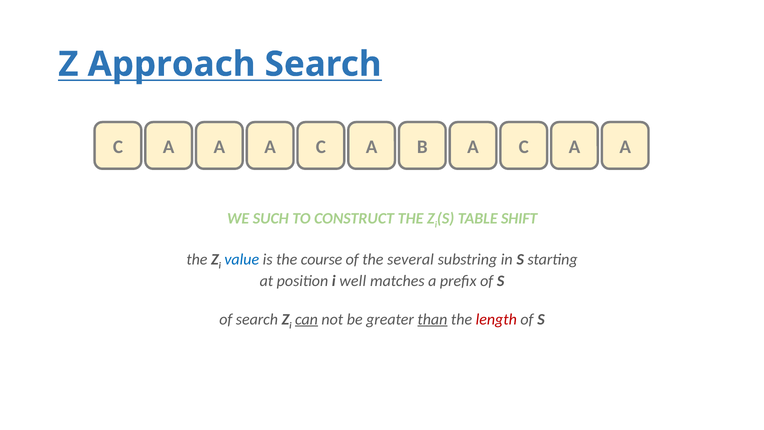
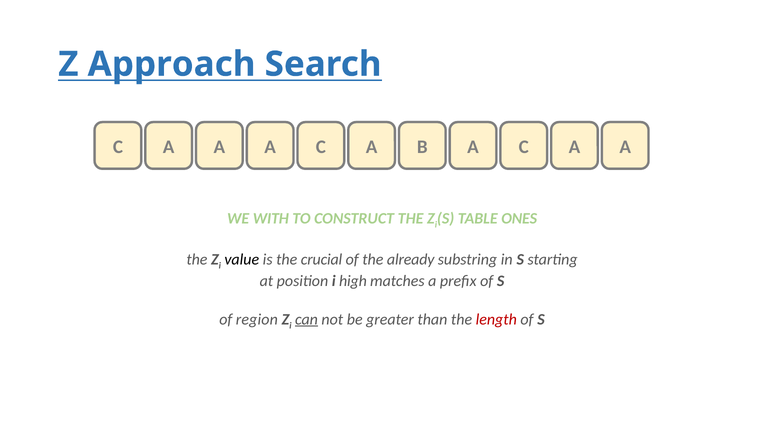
SUCH: SUCH -> WITH (271, 218)
SHIFT: SHIFT -> ONES (519, 218)
value colour: blue -> black (242, 259)
course: course -> crucial (322, 259)
several: several -> already (411, 259)
well: well -> high (353, 281)
of search: search -> region (257, 319)
than underline: present -> none (432, 319)
